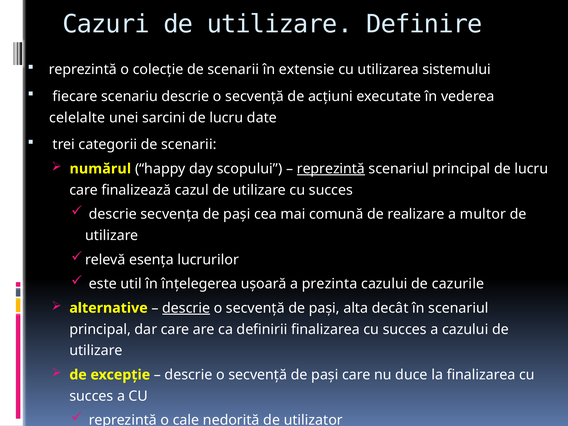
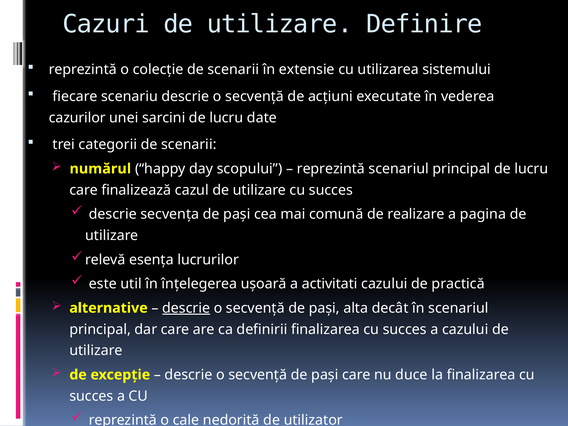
celelalte: celelalte -> cazurilor (77, 118)
reprezintă underline: present -> none (331, 169)
multor: multor -> pagina (483, 214)
prezinta: prezinta -> activitati (330, 284)
cazurile: cazurile -> practică (458, 284)
